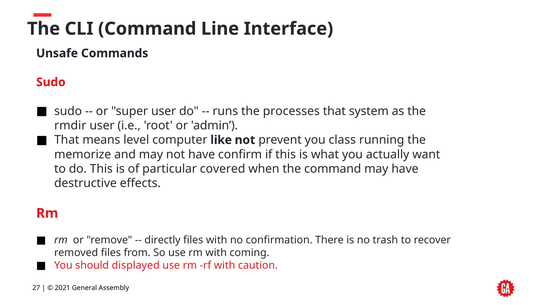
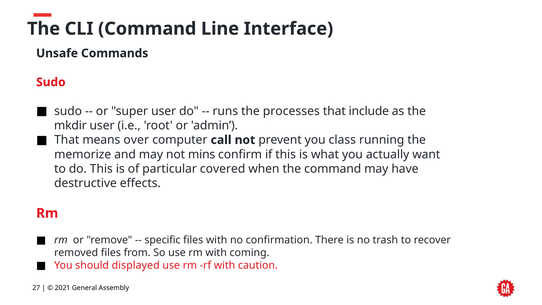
system: system -> include (369, 111)
rmdir: rmdir -> mkdir (70, 125)
level: level -> over (136, 140)
like: like -> call (221, 140)
not have: have -> mins (202, 154)
directly: directly -> specific (162, 240)
